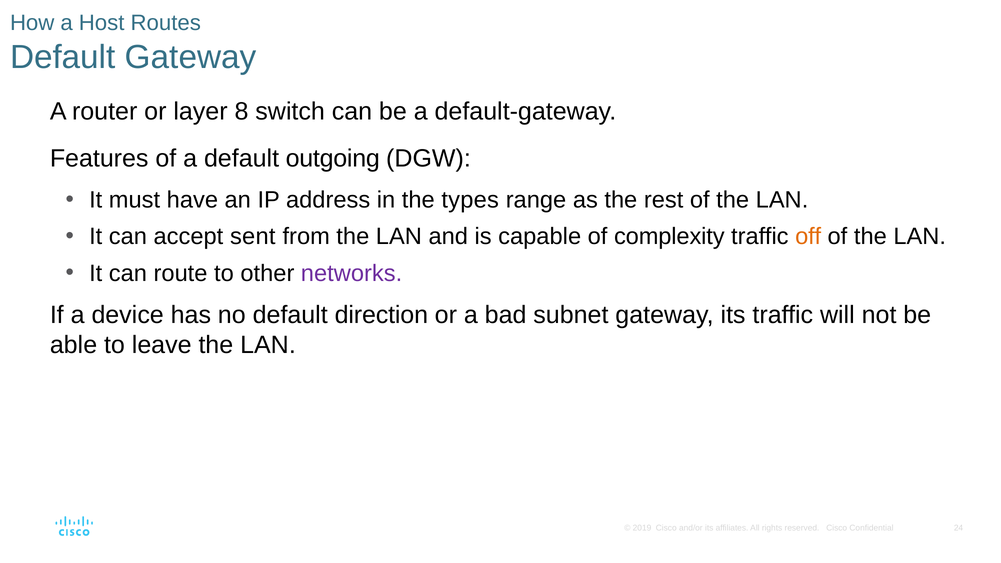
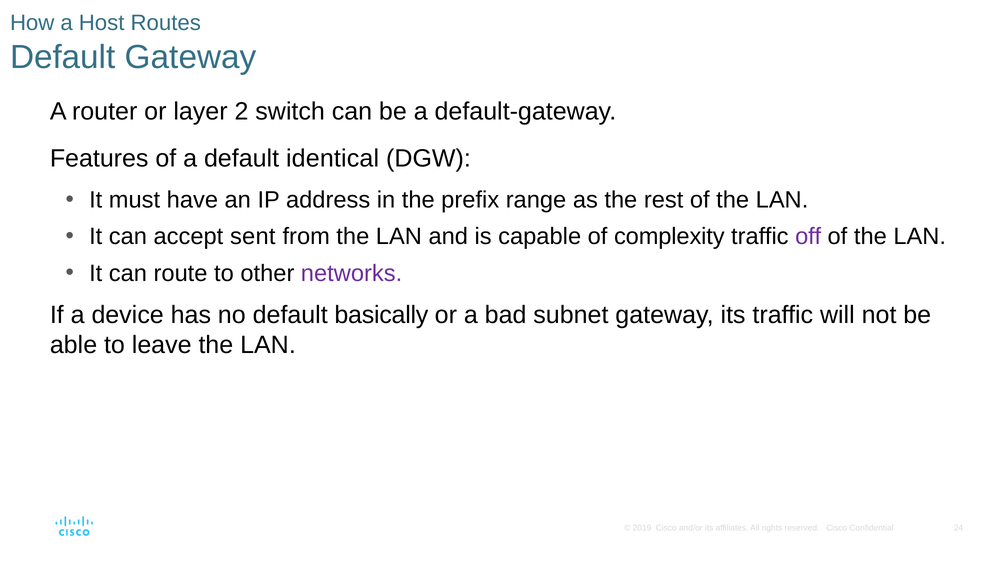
8: 8 -> 2 (241, 112)
outgoing: outgoing -> identical (333, 158)
types: types -> prefix (470, 200)
off colour: orange -> purple (808, 237)
direction: direction -> basically (381, 315)
